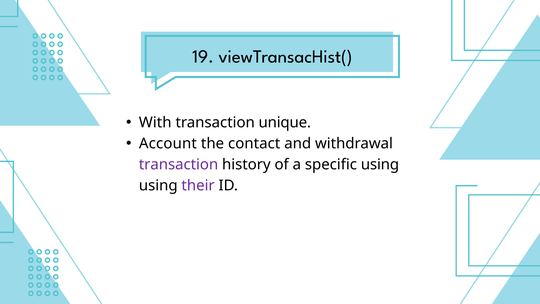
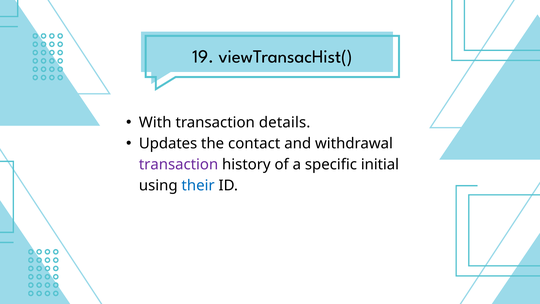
unique: unique -> details (285, 123)
Account: Account -> Updates (168, 144)
specific using: using -> initial (380, 165)
their colour: purple -> blue (198, 186)
